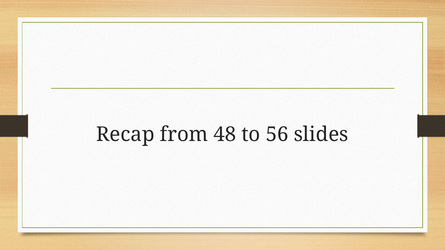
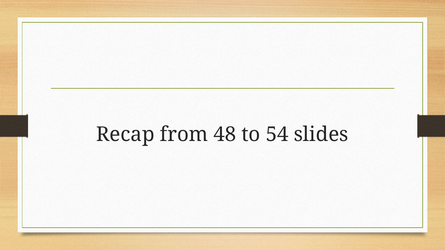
56: 56 -> 54 (277, 135)
